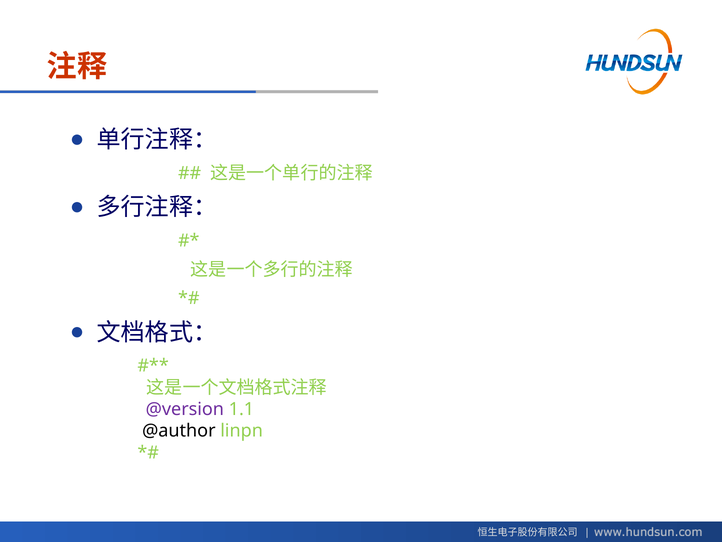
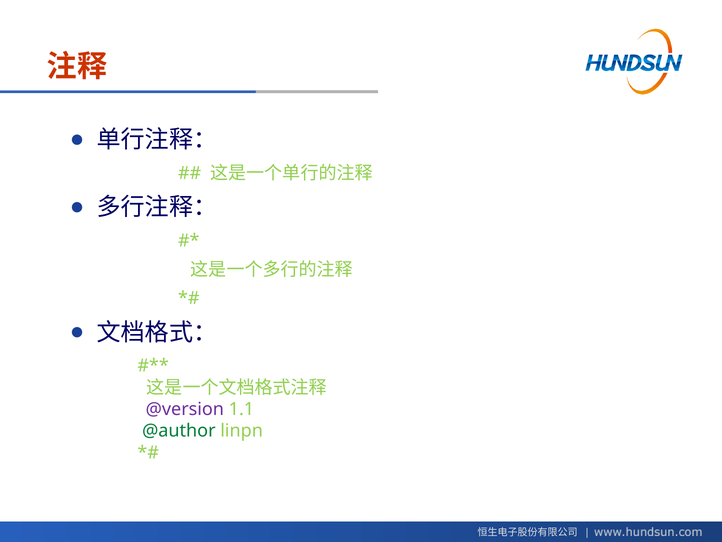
@author colour: black -> green (179, 431)
